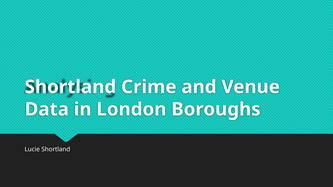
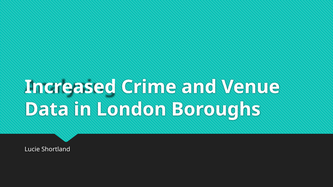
Shortland: Shortland -> Increased (70, 87)
